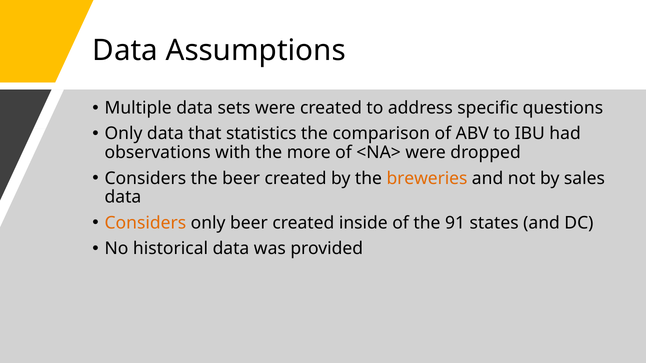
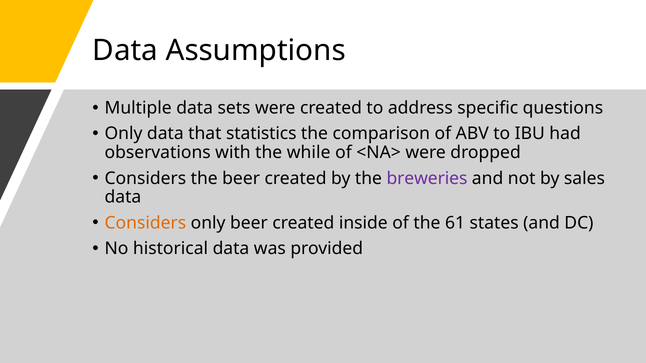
more: more -> while (309, 153)
breweries colour: orange -> purple (427, 178)
91: 91 -> 61 (455, 223)
